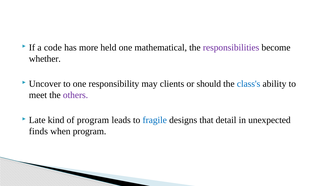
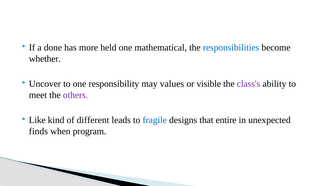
code: code -> done (53, 48)
responsibilities colour: purple -> blue (231, 48)
clients: clients -> values (172, 84)
should: should -> visible (209, 84)
class's colour: blue -> purple (249, 84)
Late: Late -> Like (37, 120)
of program: program -> different (93, 120)
detail: detail -> entire (226, 120)
